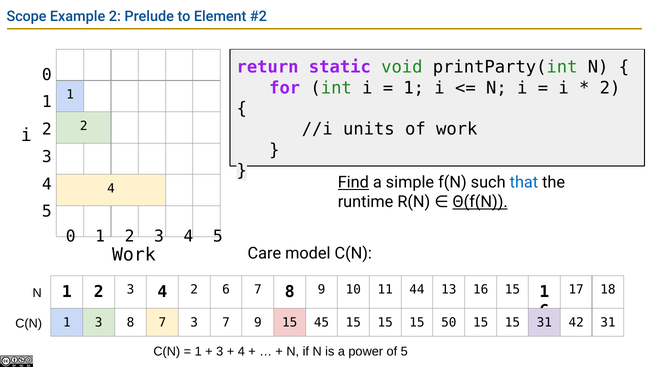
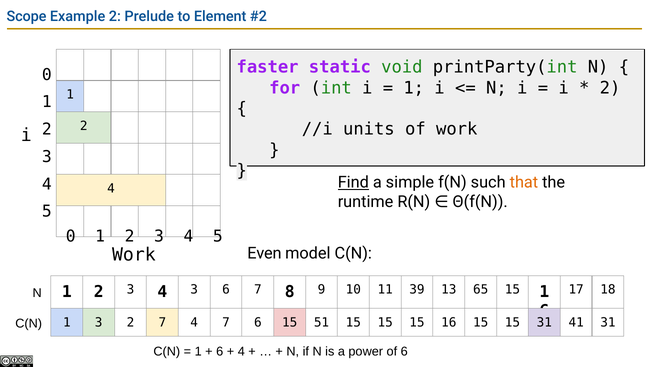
return: return -> faster (268, 67)
that colour: blue -> orange (524, 182)
Θ(f(N underline: present -> none (480, 202)
Care: Care -> Even (264, 253)
4 2: 2 -> 3 (194, 290)
44: 44 -> 39 (417, 290)
16: 16 -> 65 (481, 290)
3 8: 8 -> 2 (131, 322)
7 3: 3 -> 4 (194, 322)
7 9: 9 -> 6 (258, 322)
45: 45 -> 51 (322, 322)
50: 50 -> 16 (449, 322)
42: 42 -> 41 (576, 322)
3: 3 -> 6 (220, 351)
of 5: 5 -> 6 (404, 351)
